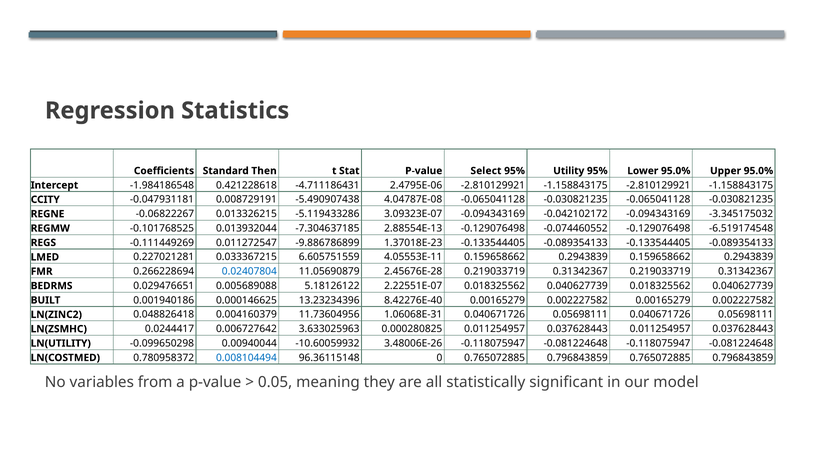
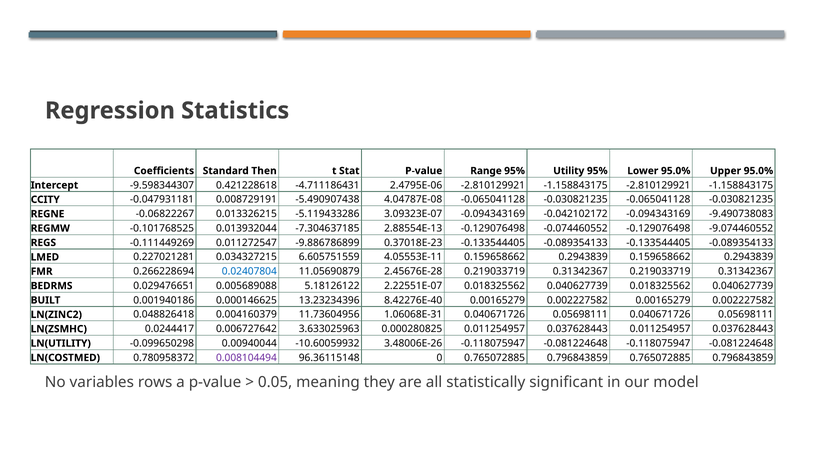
Select: Select -> Range (486, 171)
-1.984186548: -1.984186548 -> -9.598344307 (162, 185)
-3.345175032: -3.345175032 -> -9.490738083 (741, 214)
-6.519174548: -6.519174548 -> -9.074460552 (741, 228)
1.37018E-23: 1.37018E-23 -> 0.37018E-23 (413, 243)
0.033367215: 0.033367215 -> 0.034327215 (246, 257)
0.008104494 colour: blue -> purple (246, 358)
from: from -> rows (155, 382)
